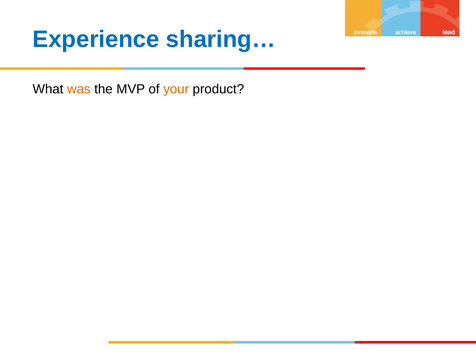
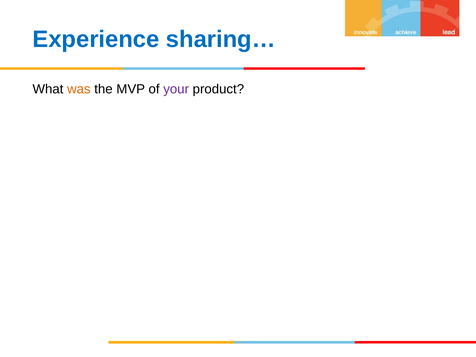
your colour: orange -> purple (176, 89)
